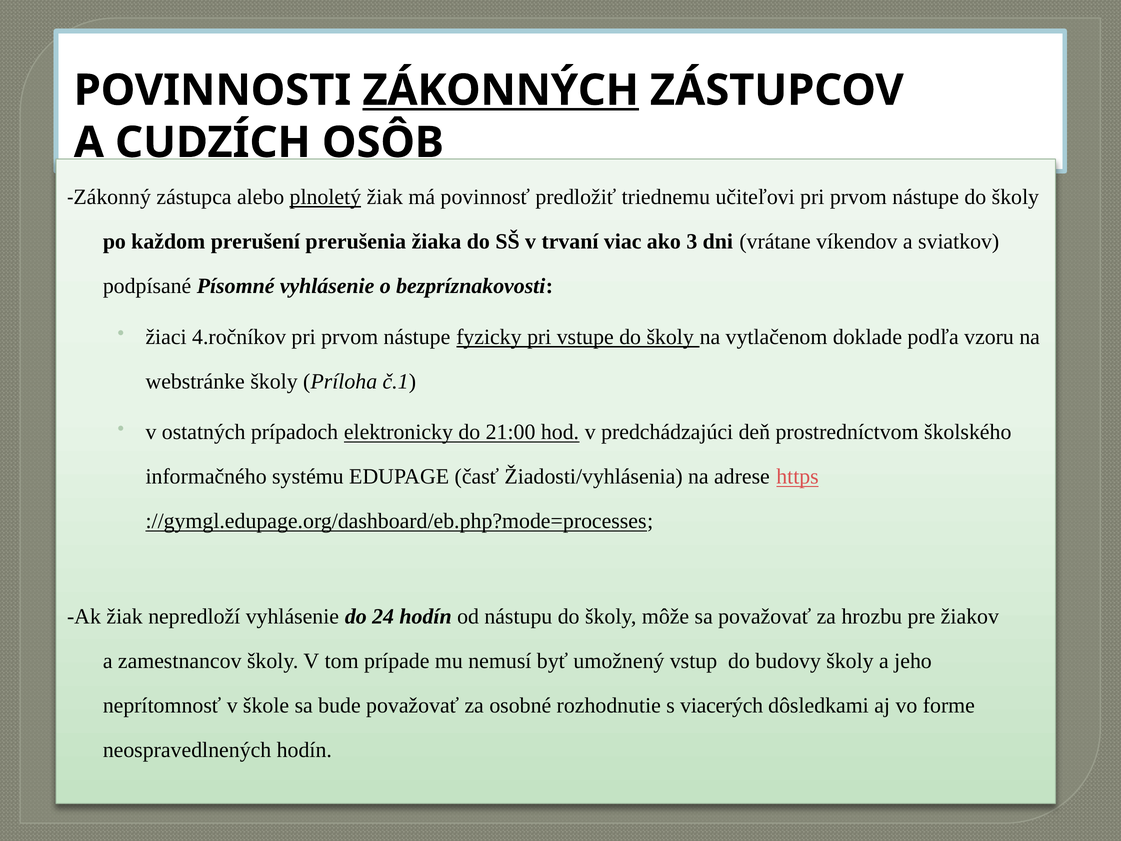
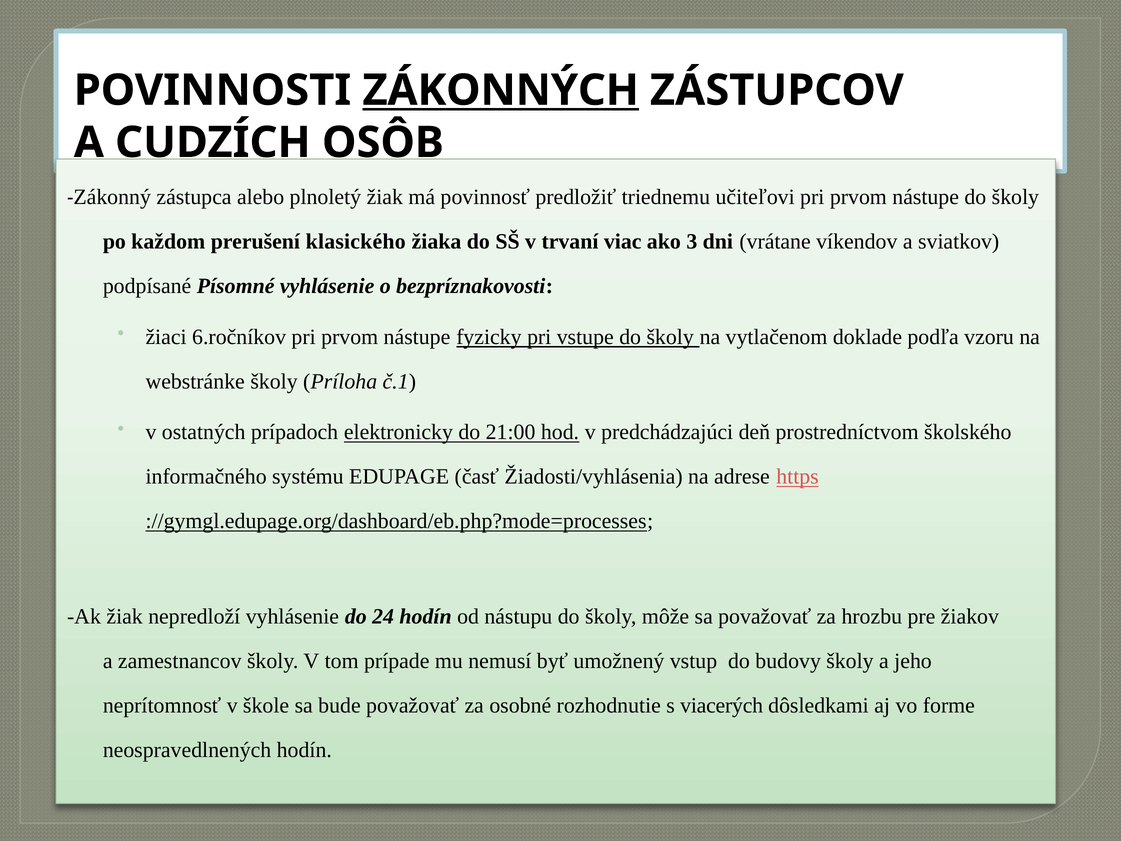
plnoletý underline: present -> none (325, 197)
prerušenia: prerušenia -> klasického (356, 242)
4.ročníkov: 4.ročníkov -> 6.ročníkov (239, 337)
